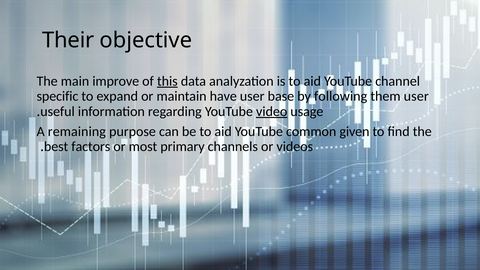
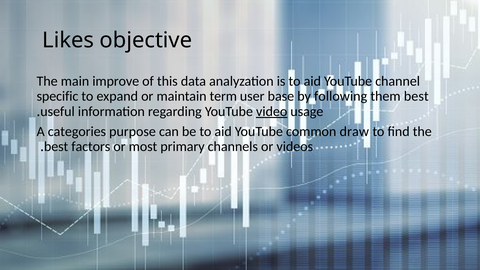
Their: Their -> Likes (68, 40)
this underline: present -> none (167, 81)
have: have -> term (223, 96)
them user: user -> best (416, 96)
remaining: remaining -> categories (77, 132)
given: given -> draw (354, 132)
